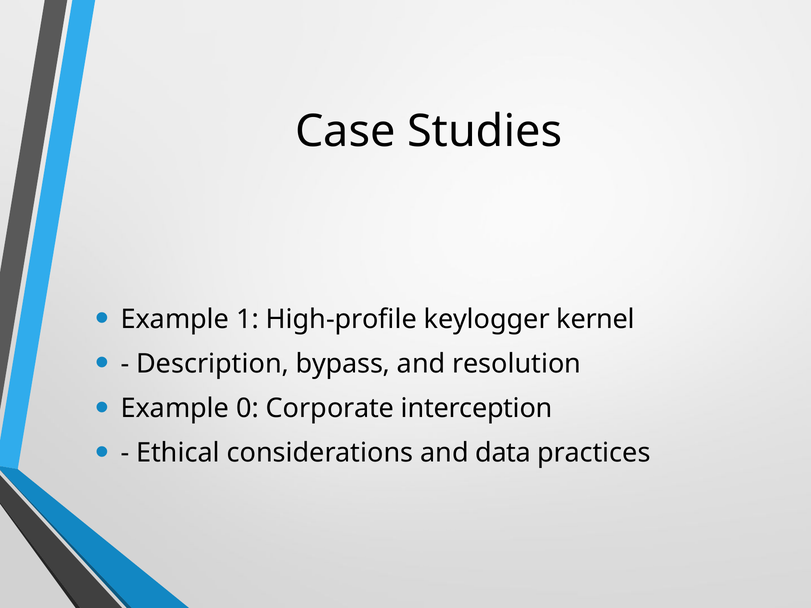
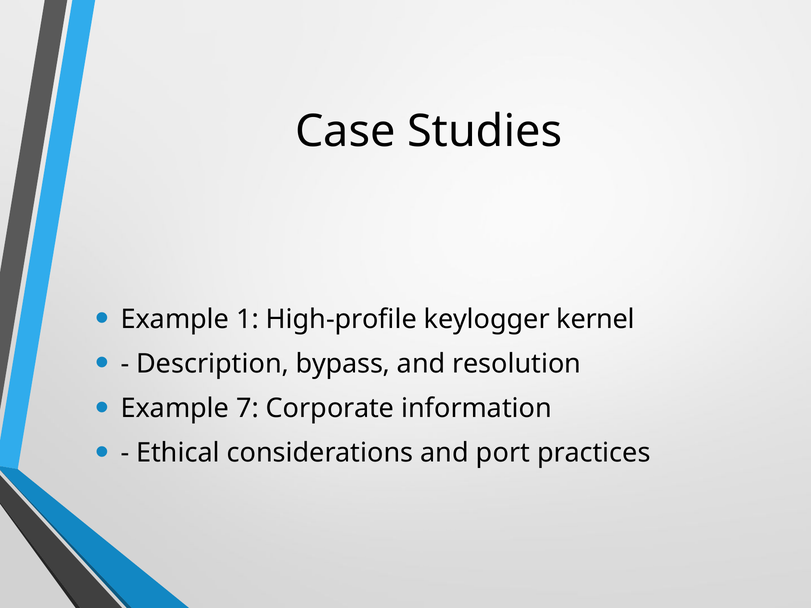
0: 0 -> 7 (247, 409)
interception: interception -> information (477, 409)
data: data -> port (503, 453)
